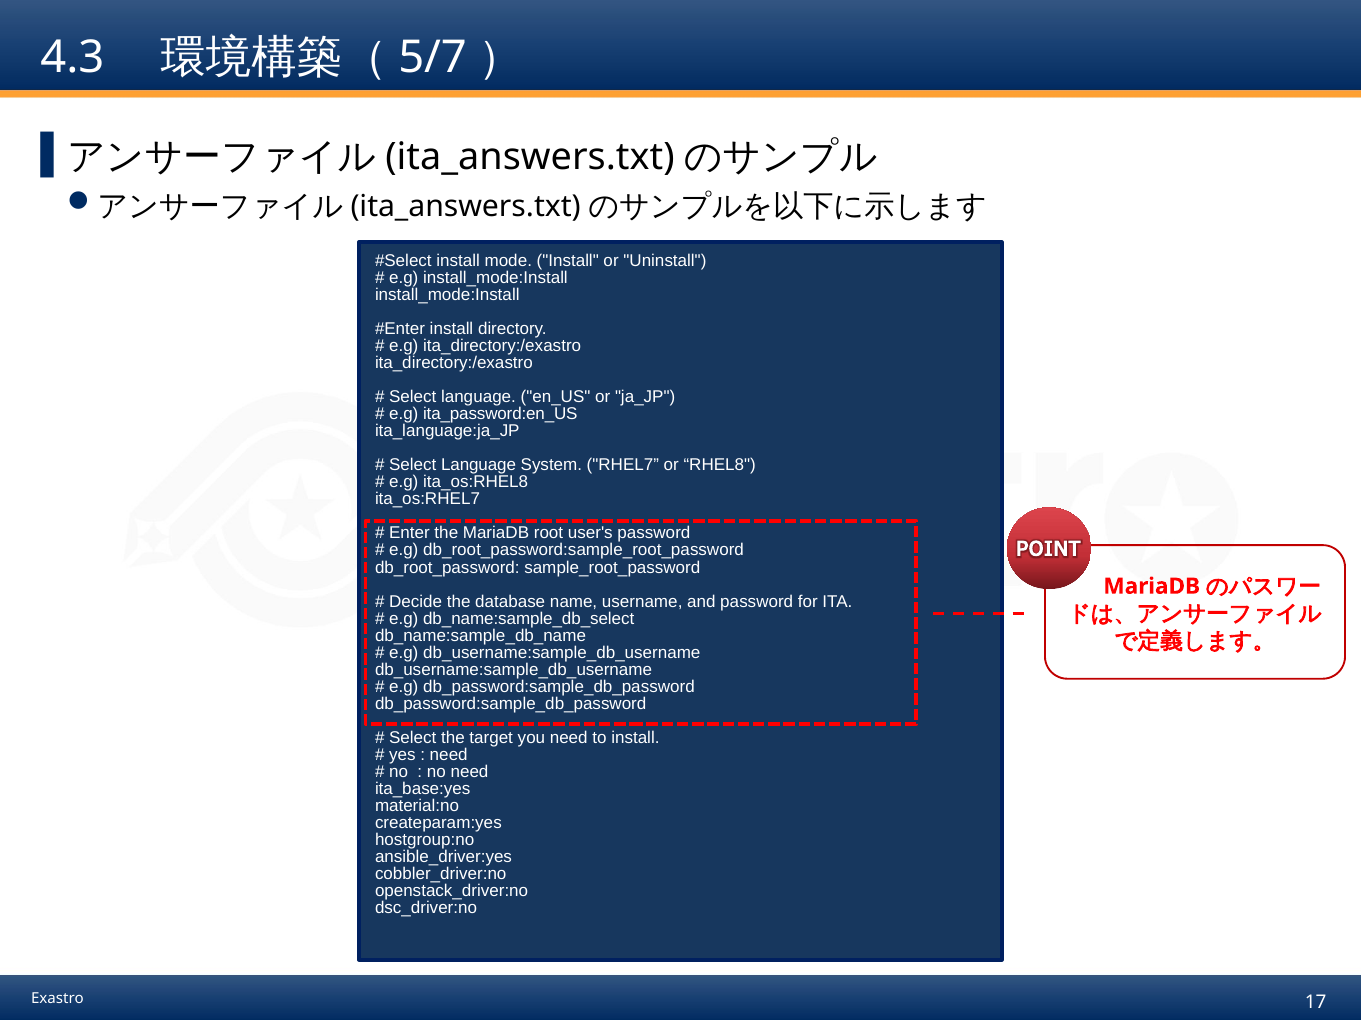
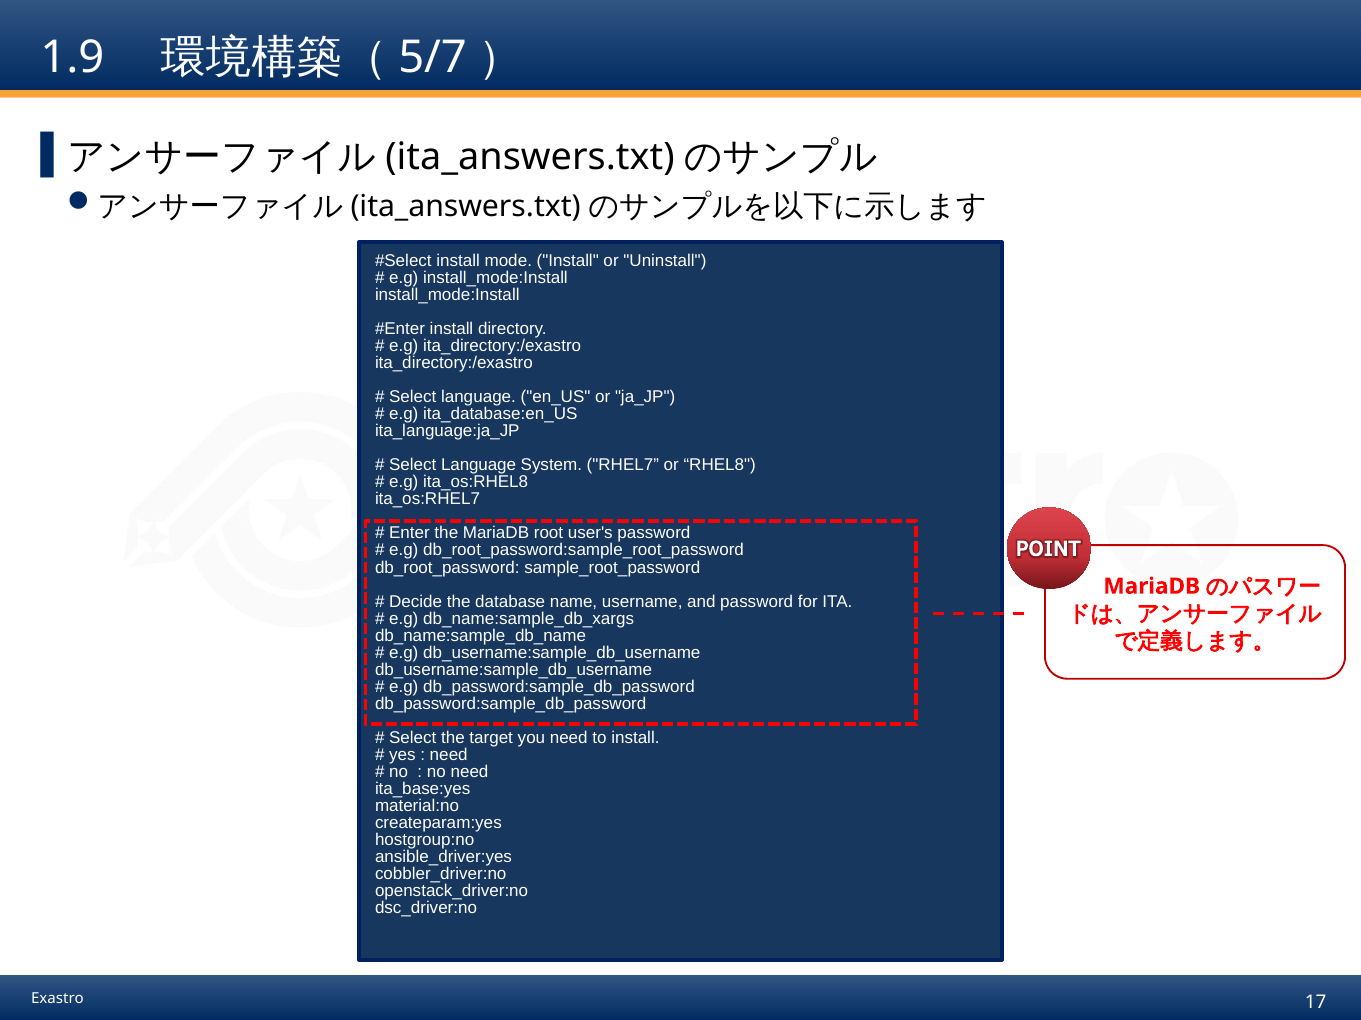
4.3: 4.3 -> 1.9 (72, 58)
ita_password:en_US: ita_password:en_US -> ita_database:en_US (500, 414)
db_name:sample_db_select: db_name:sample_db_select -> db_name:sample_db_xargs (529, 619)
